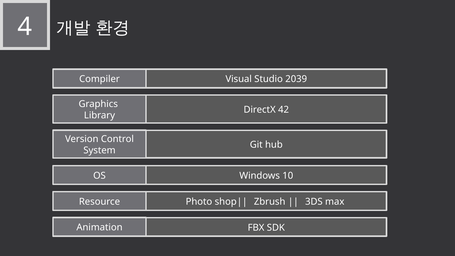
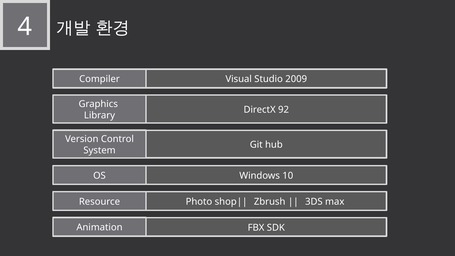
2039: 2039 -> 2009 (296, 79)
42: 42 -> 92 (284, 110)
